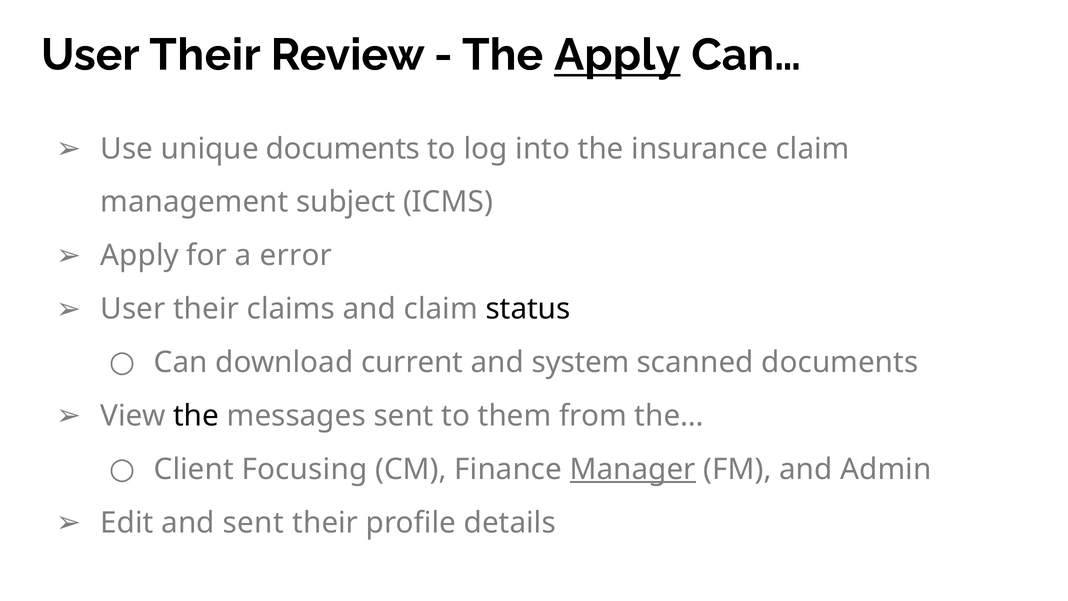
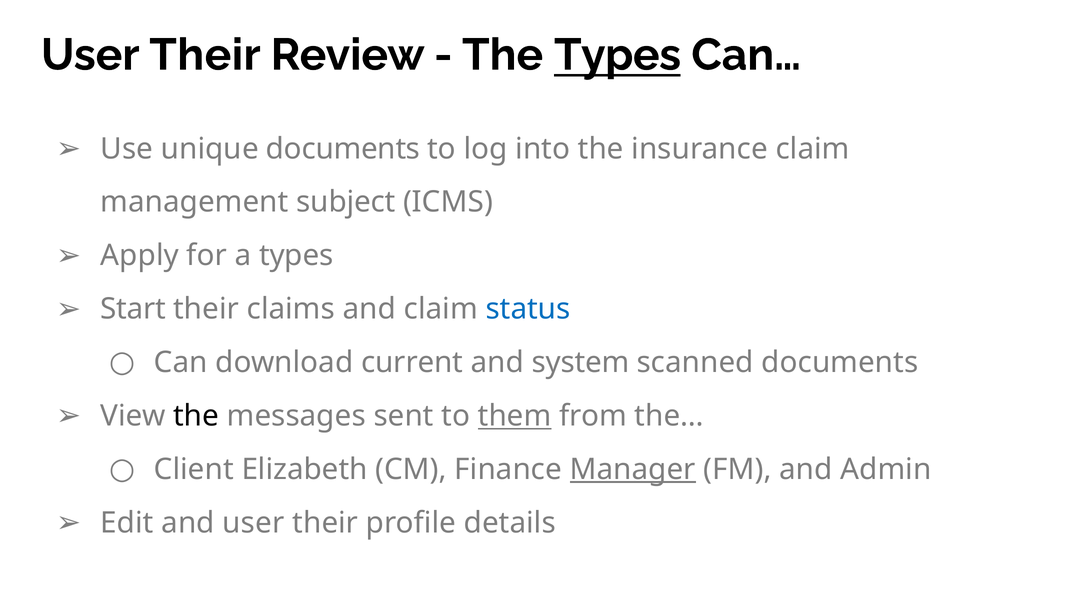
The Apply: Apply -> Types (618, 55)
a error: error -> types (296, 256)
User: User -> Start (133, 309)
status colour: black -> blue (528, 309)
them underline: none -> present (515, 416)
Focusing: Focusing -> Elizabeth (305, 469)
and sent: sent -> user (253, 523)
